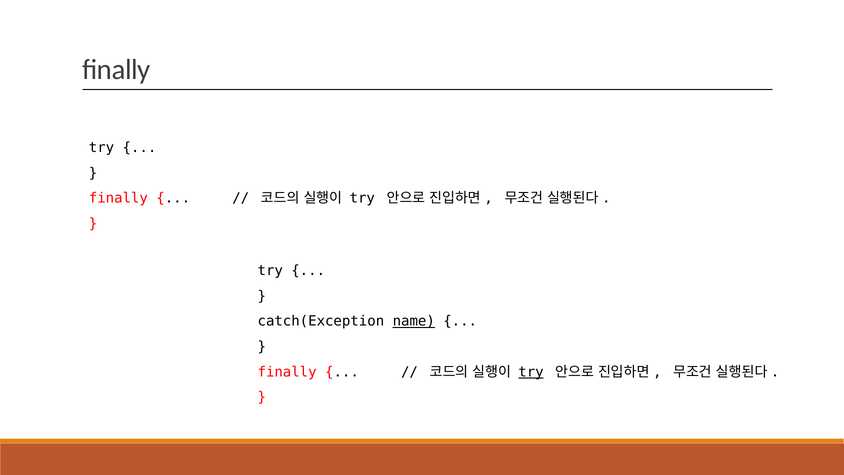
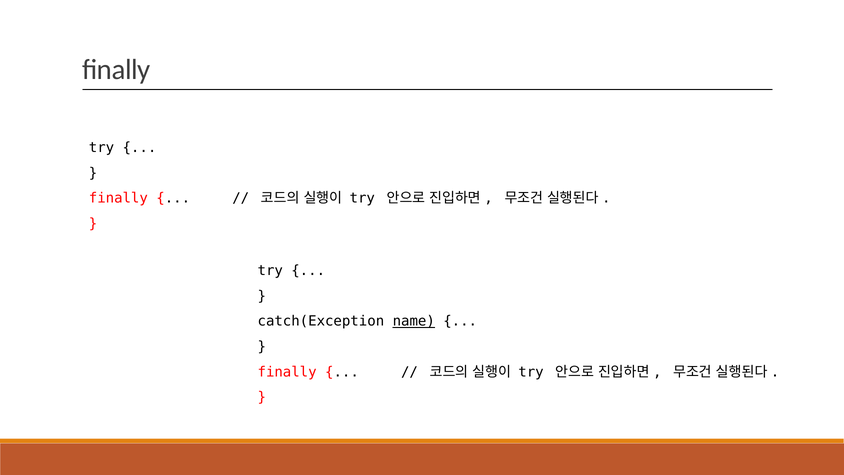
try underline: present -> none (531, 372)
